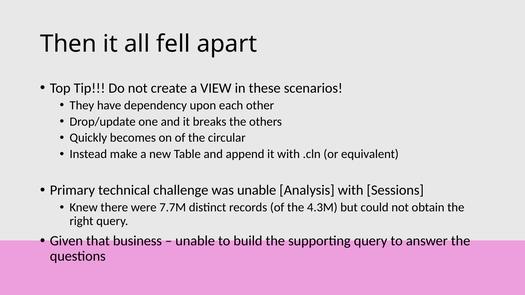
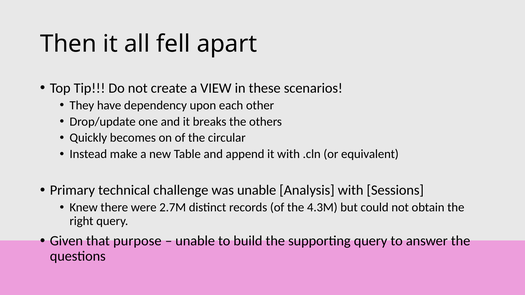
7.7M: 7.7M -> 2.7M (173, 208)
business: business -> purpose (137, 241)
